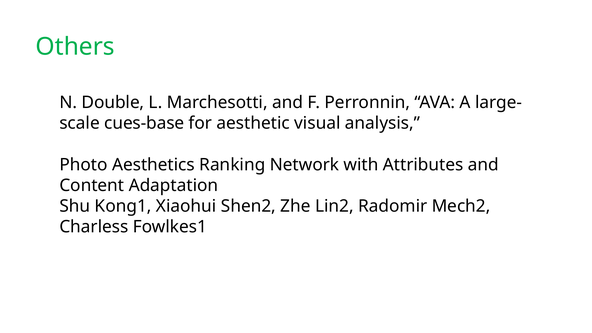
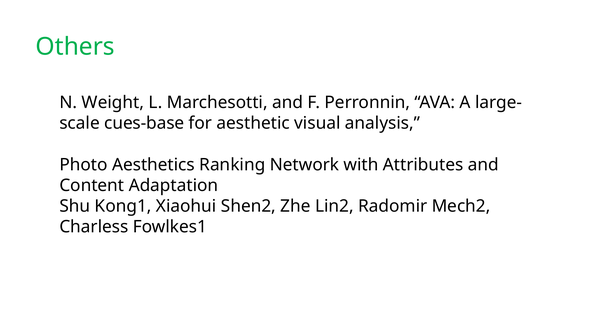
Double: Double -> Weight (113, 103)
